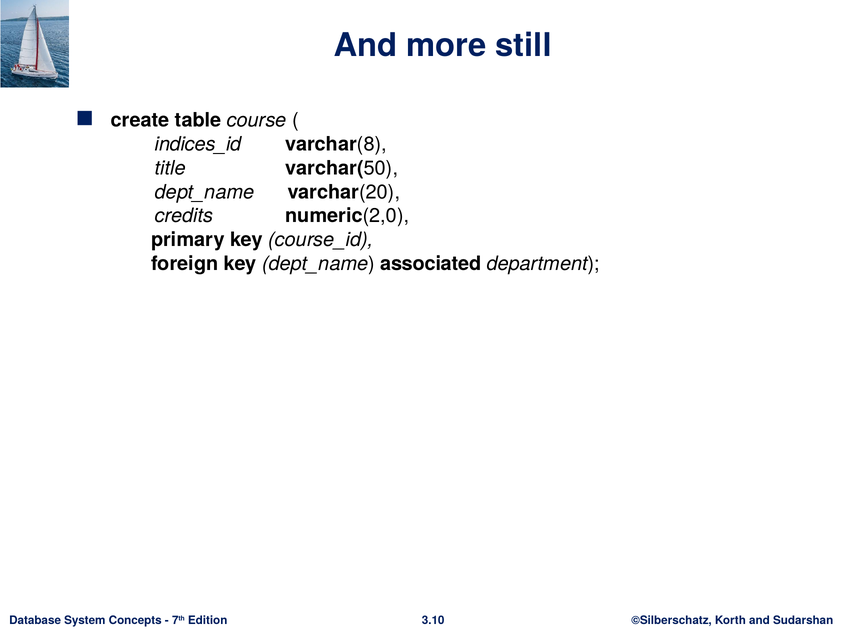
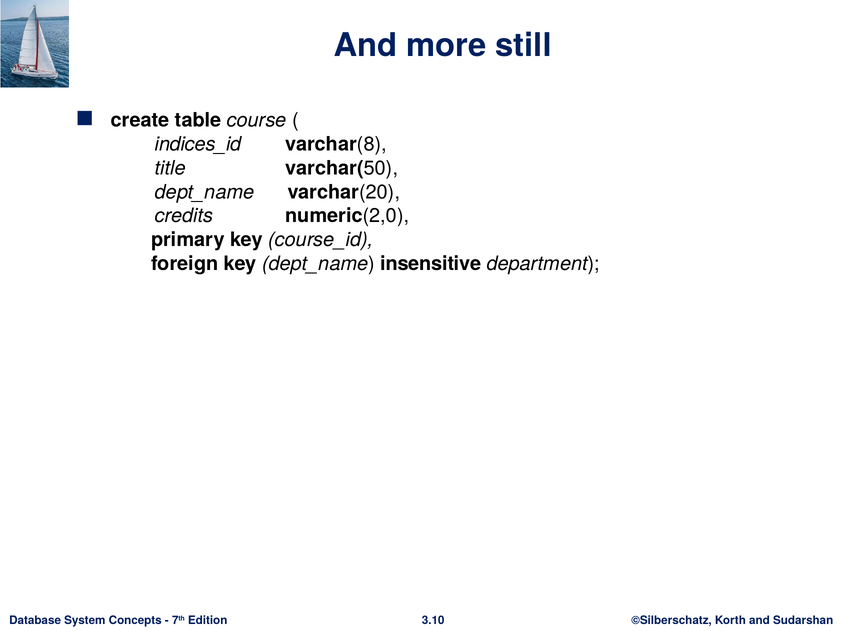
associated: associated -> insensitive (431, 264)
